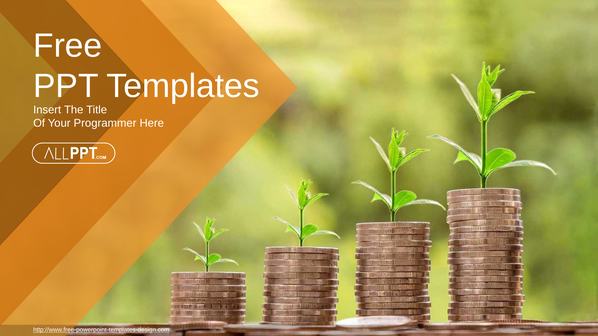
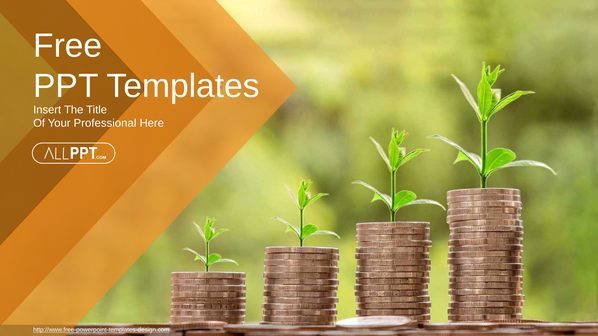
Programmer: Programmer -> Professional (105, 123)
